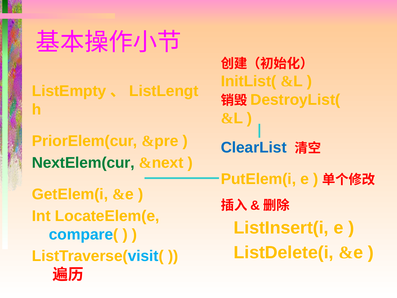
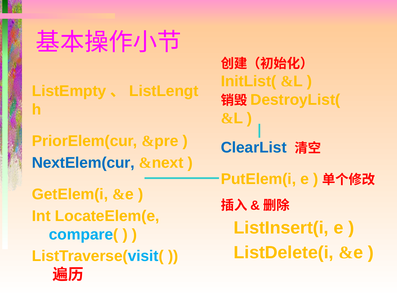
NextElem(cur colour: green -> blue (83, 163)
